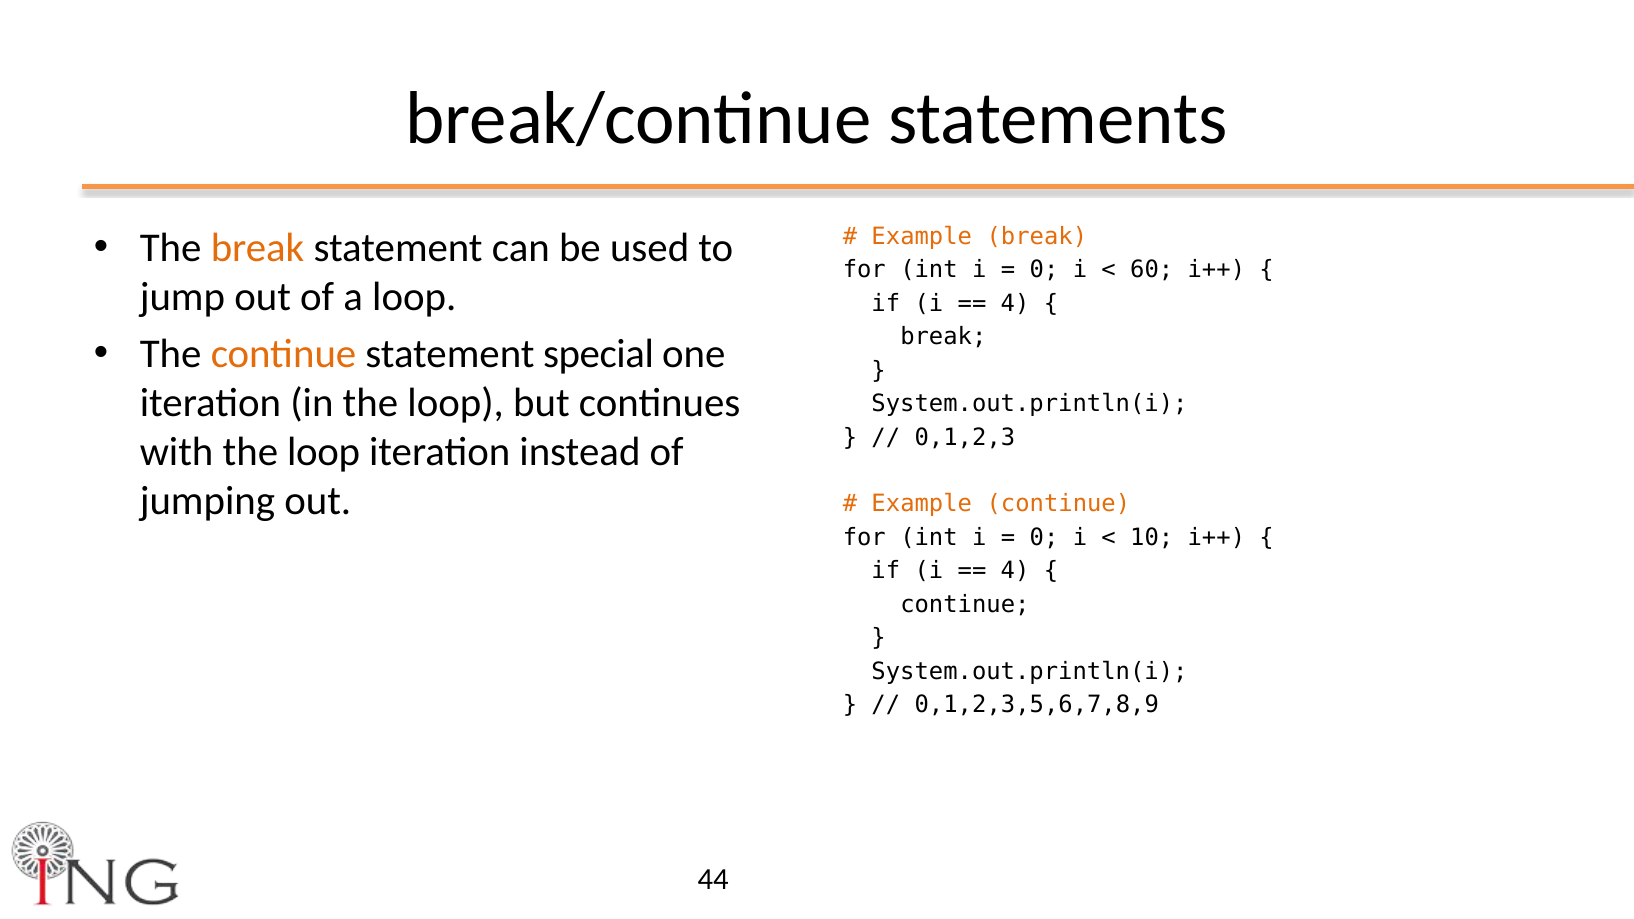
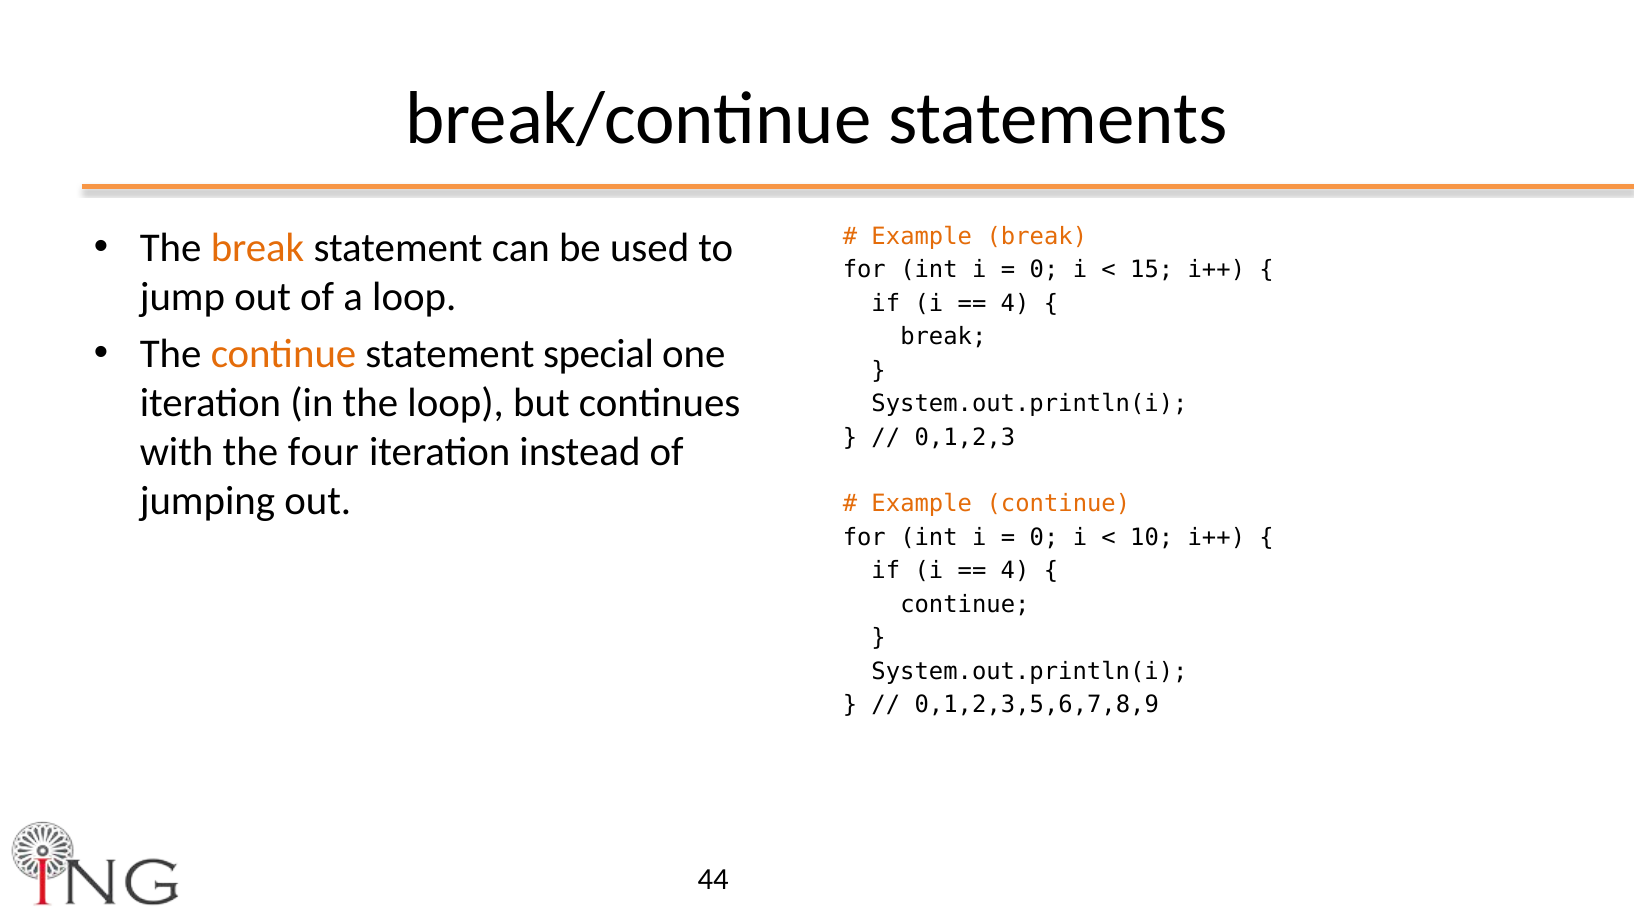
60: 60 -> 15 (1152, 270)
with the loop: loop -> four (323, 452)
